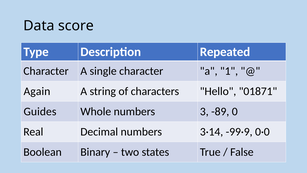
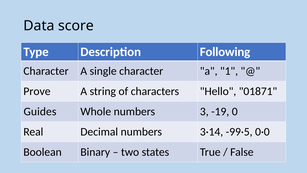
Repeated: Repeated -> Following (225, 52)
Again: Again -> Prove (37, 91)
-89: -89 -> -19 (220, 111)
-99·9: -99·9 -> -99·5 (239, 132)
